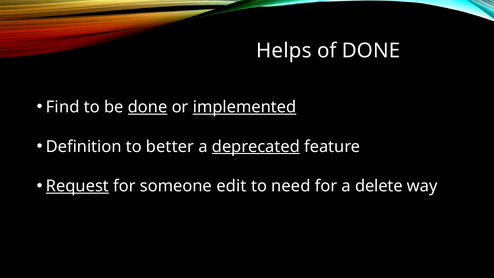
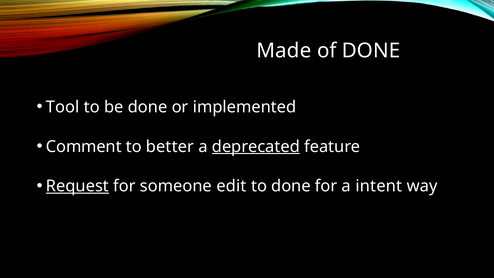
Helps: Helps -> Made (284, 51)
Find: Find -> Tool (63, 107)
done underline: present -> none (148, 107)
implemented underline: present -> none (245, 107)
Definition: Definition -> Comment (84, 146)
to need: need -> done (291, 186)
delete: delete -> intent (379, 186)
